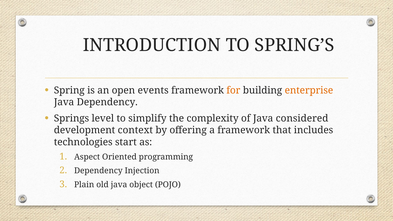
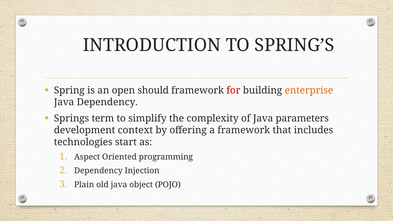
events: events -> should (153, 90)
for colour: orange -> red (233, 90)
level: level -> term (103, 118)
considered: considered -> parameters (302, 118)
